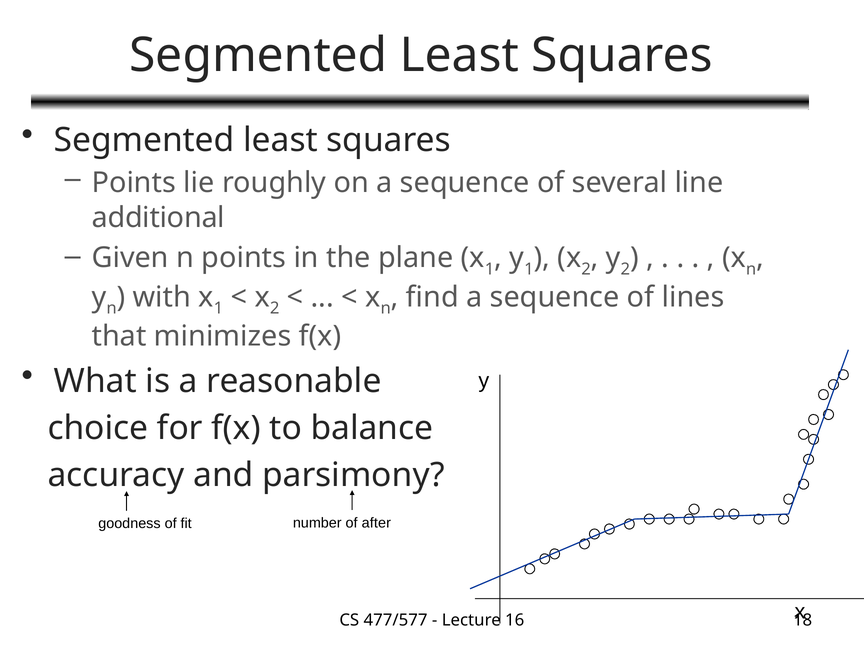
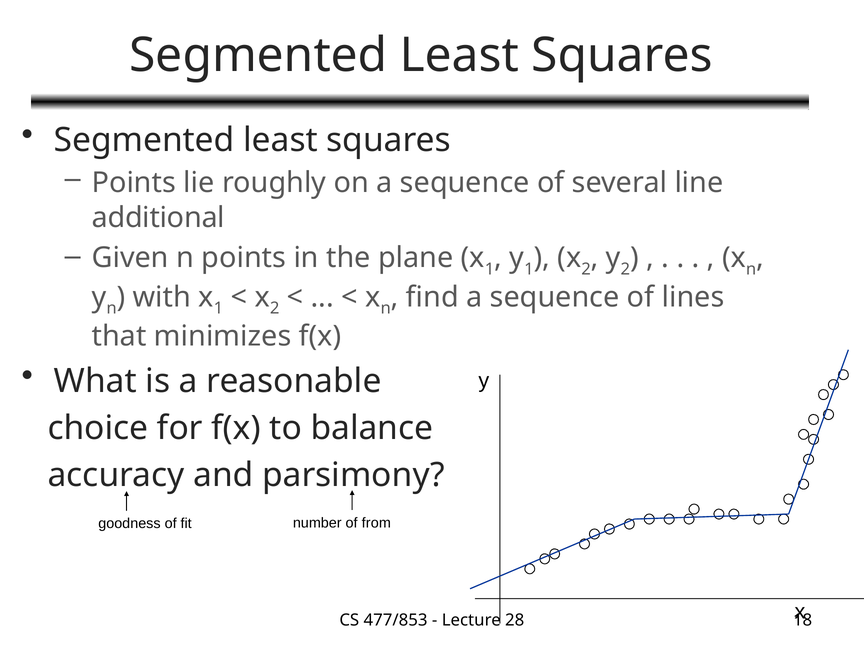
after: after -> from (376, 523)
477/577: 477/577 -> 477/853 (396, 620)
16: 16 -> 28 (515, 620)
